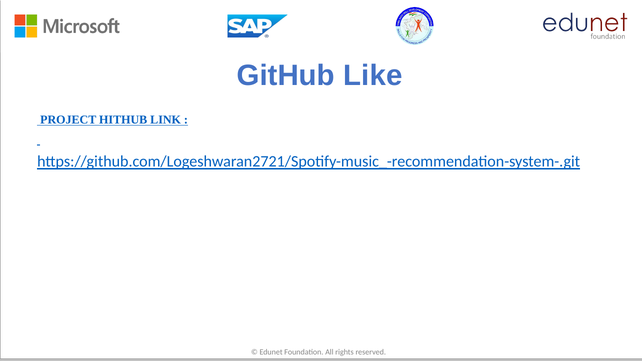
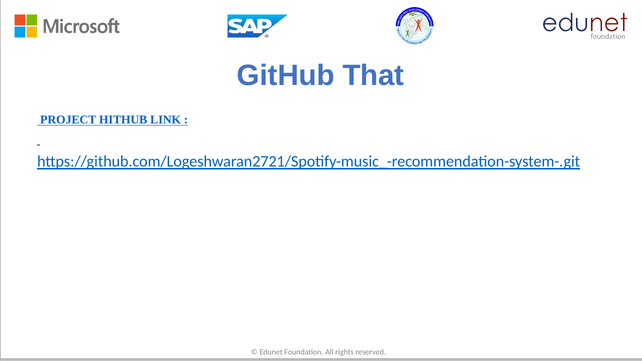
Like: Like -> That (373, 76)
